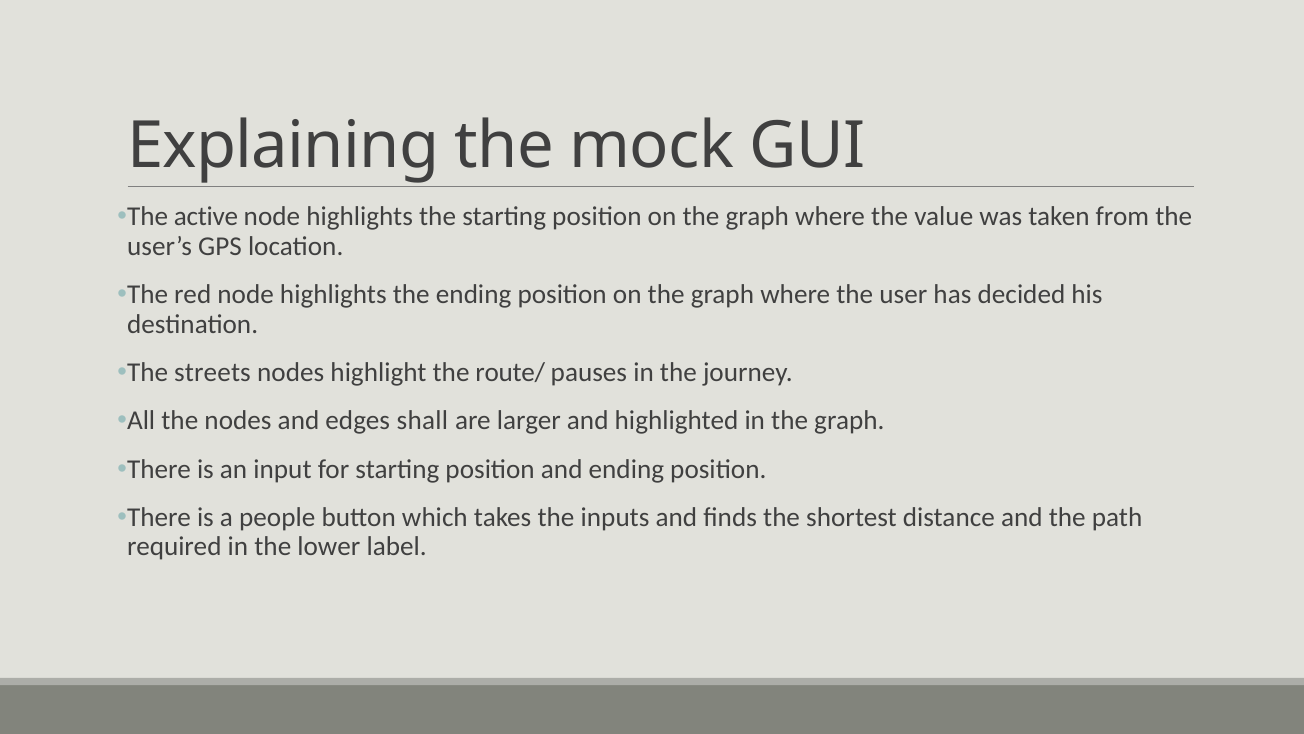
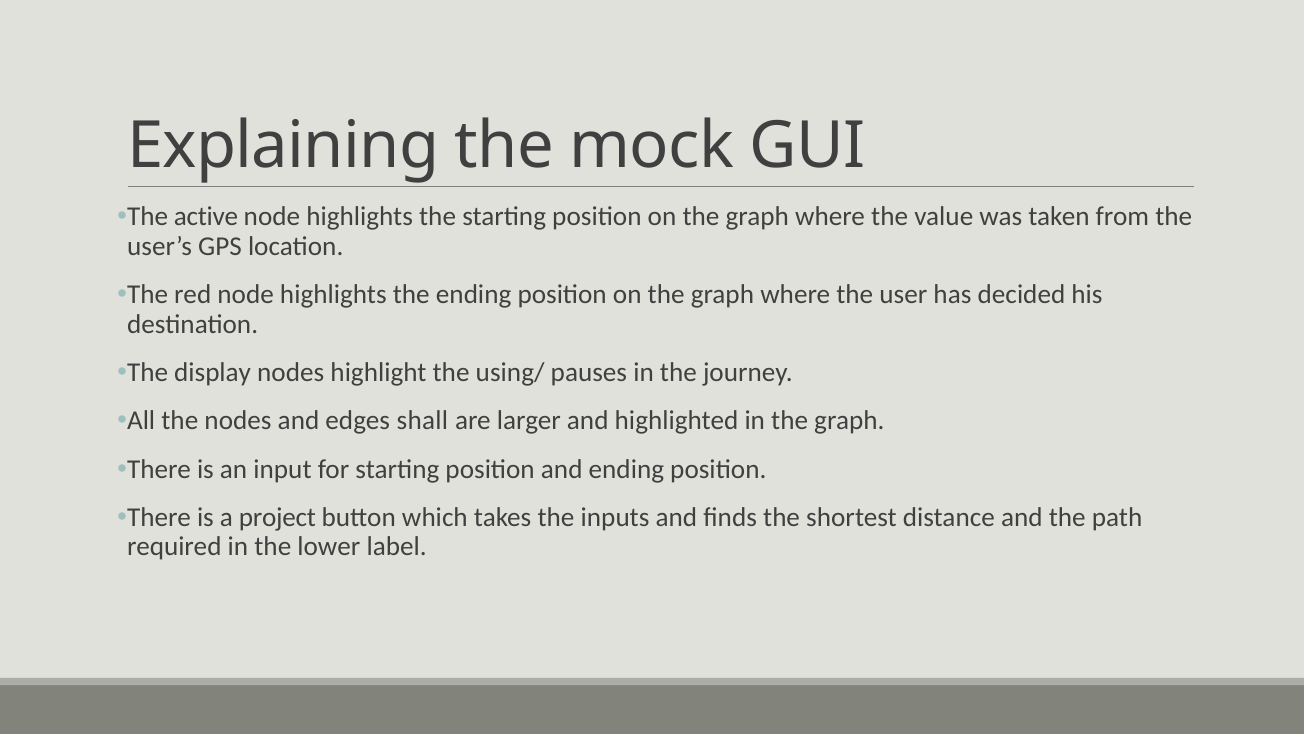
streets: streets -> display (213, 372)
route/: route/ -> using/ (510, 372)
people: people -> project (277, 517)
